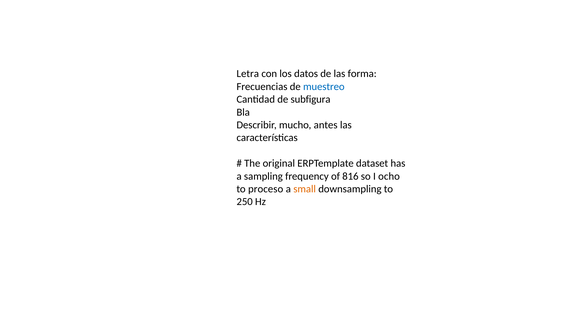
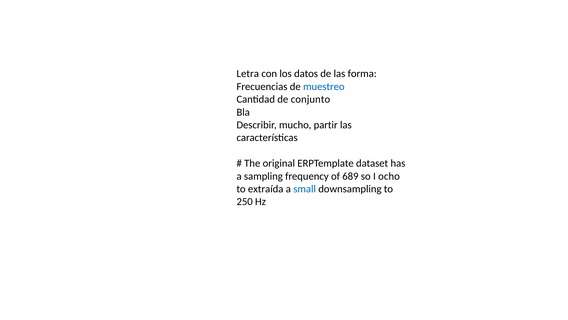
subfigura: subfigura -> conjunto (310, 99)
antes: antes -> partir (326, 125)
816: 816 -> 689 (350, 176)
proceso: proceso -> extraída (266, 189)
small colour: orange -> blue (305, 189)
